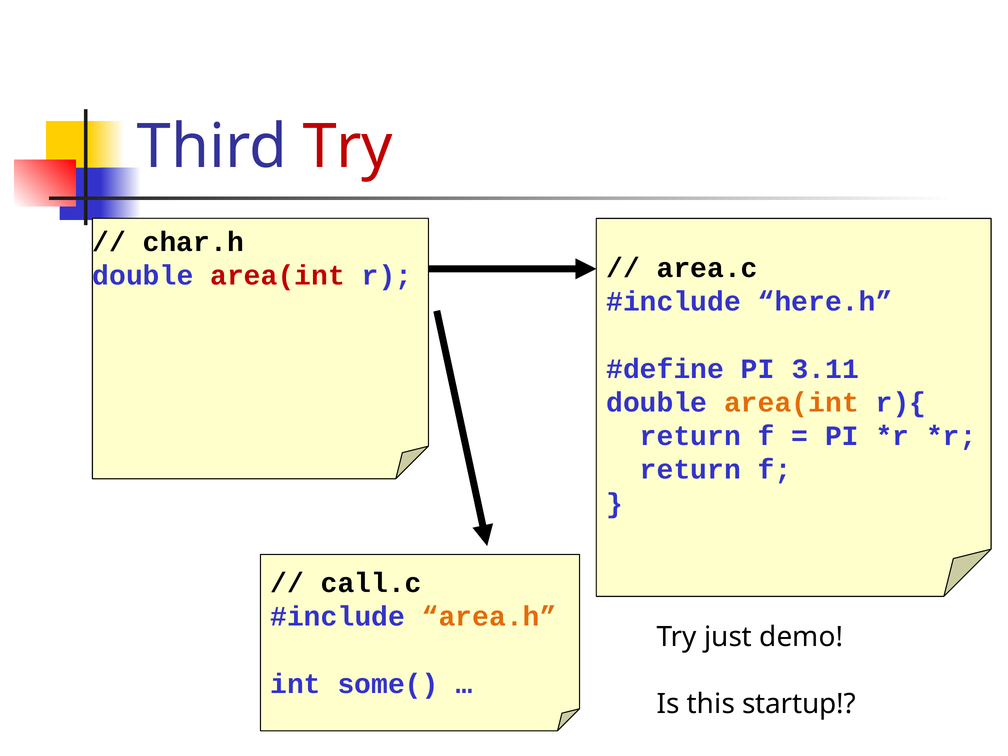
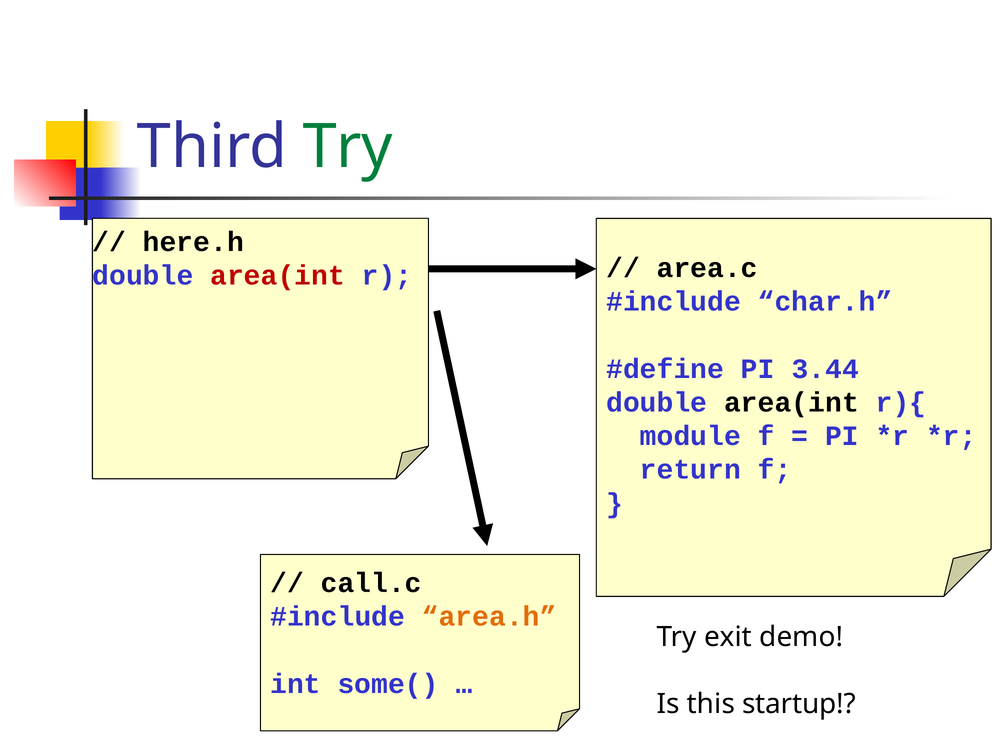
Try colour: red -> green (348, 147)
char.h: char.h -> here.h (193, 242)
here.h: here.h -> char.h (825, 302)
3.11: 3.11 -> 3.44 (825, 369)
area(int colour: orange -> black (791, 403)
return: return -> module (690, 436)
just: just -> exit (728, 637)
